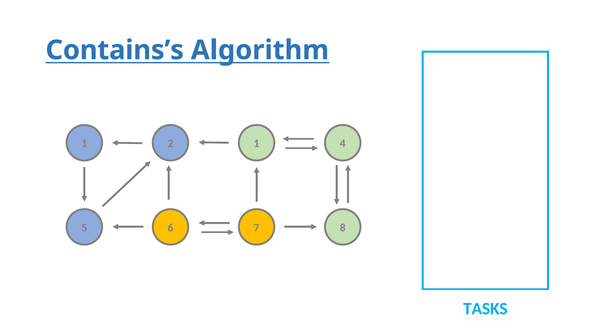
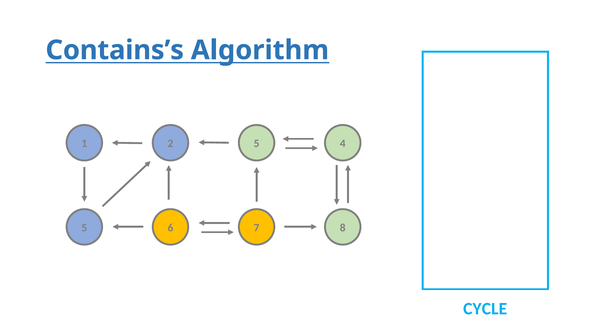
2 1: 1 -> 5 (257, 143)
TASKS: TASKS -> CYCLE (485, 309)
